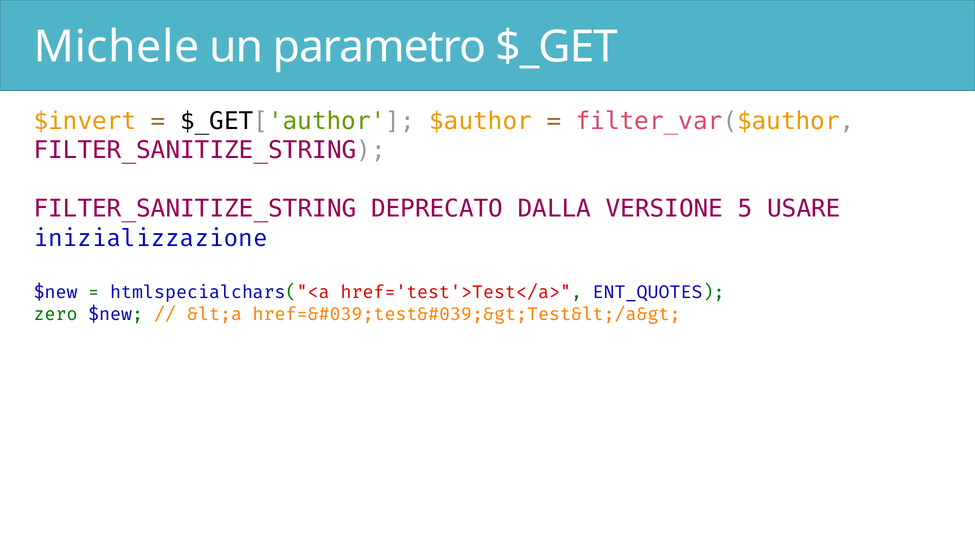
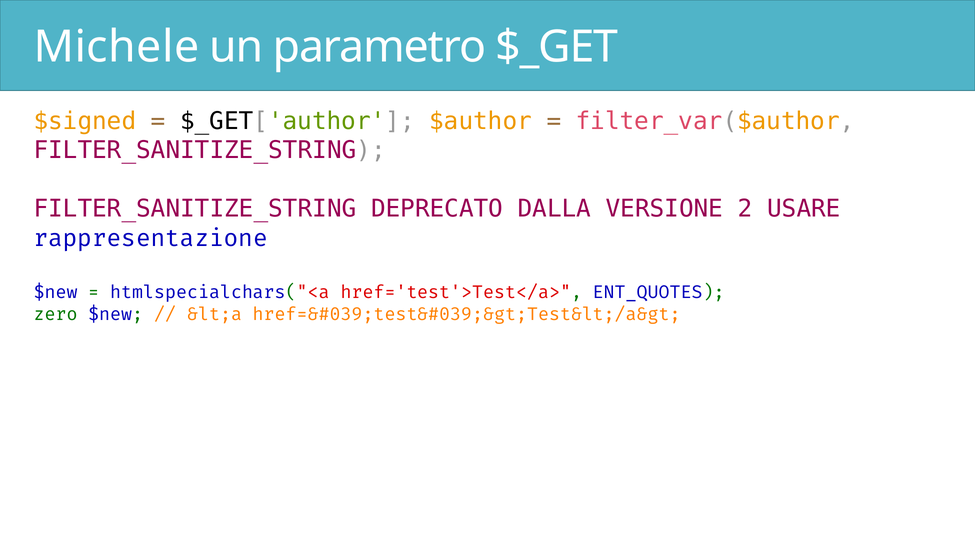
$invert: $invert -> $signed (85, 121)
5: 5 -> 2 (745, 209)
inizializzazione: inizializzazione -> rappresentazione (151, 238)
